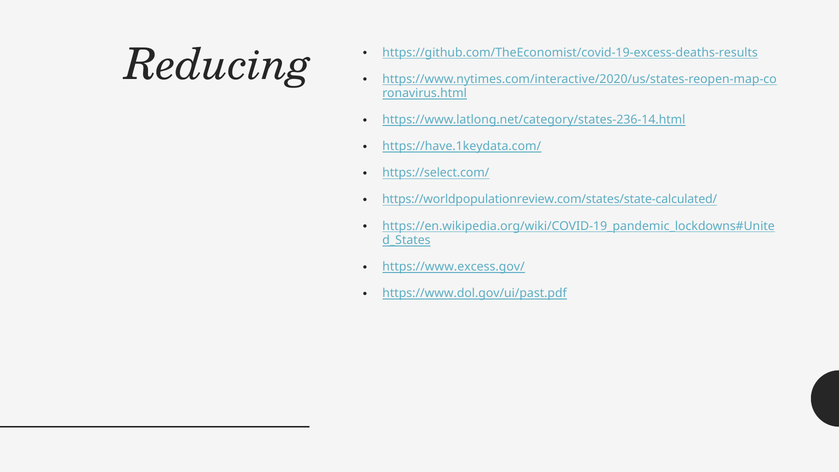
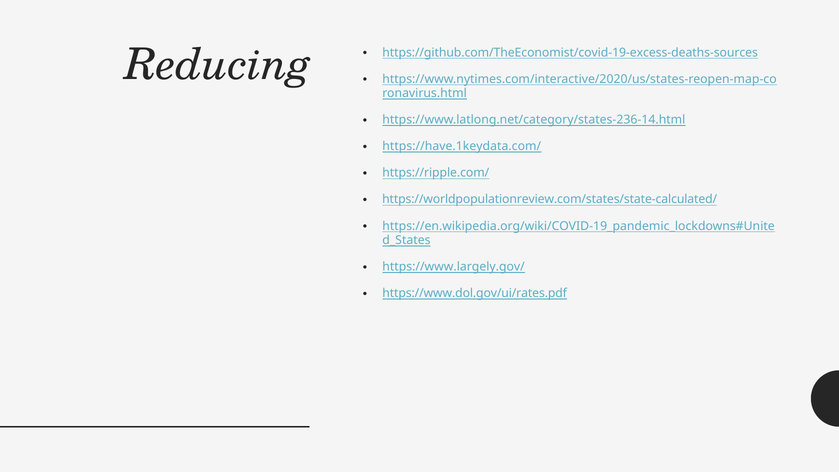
https://github.com/TheEconomist/covid-19-excess-deaths-results: https://github.com/TheEconomist/covid-19-excess-deaths-results -> https://github.com/TheEconomist/covid-19-excess-deaths-sources (570, 53)
https://select.com/: https://select.com/ -> https://ripple.com/ (436, 173)
https://www.excess.gov/: https://www.excess.gov/ -> https://www.largely.gov/ (454, 267)
https://www.dol.gov/ui/past.pdf: https://www.dol.gov/ui/past.pdf -> https://www.dol.gov/ui/rates.pdf (475, 293)
